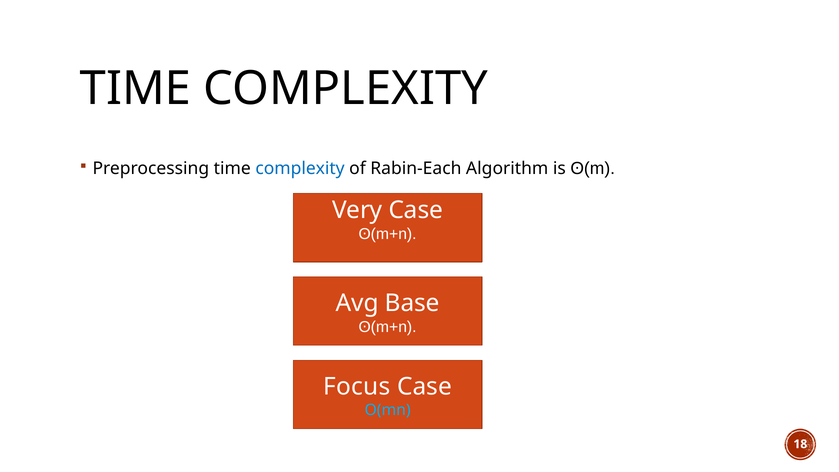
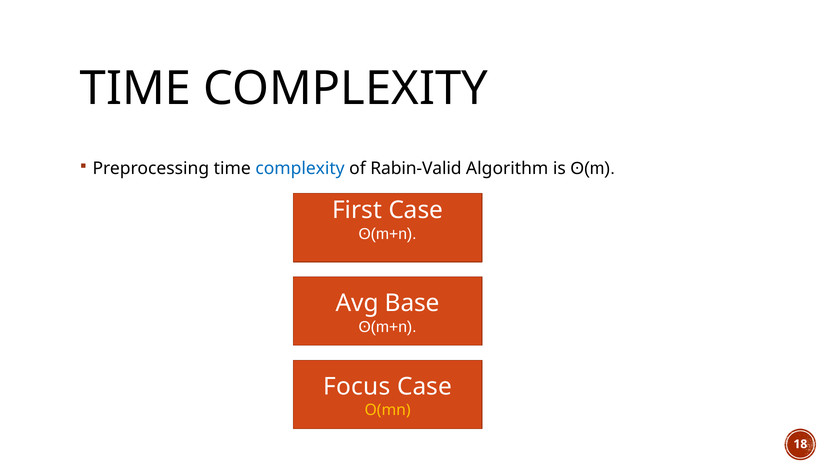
Rabin-Each: Rabin-Each -> Rabin-Valid (416, 169)
Very: Very -> First (357, 210)
O(mn colour: light blue -> yellow (388, 410)
